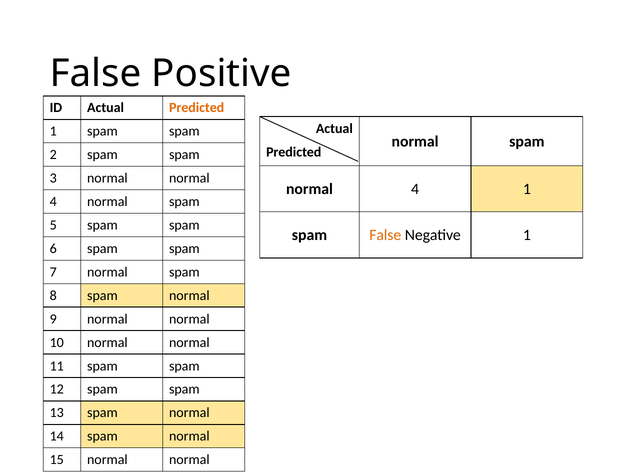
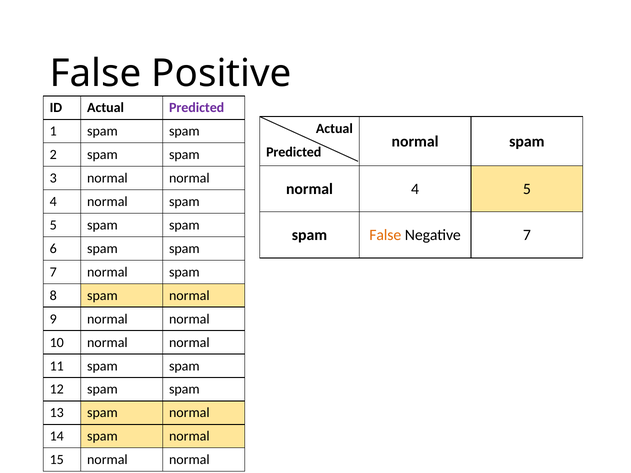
Predicted colour: orange -> purple (197, 108)
4 1: 1 -> 5 (527, 189)
Negative 1: 1 -> 7 (527, 235)
